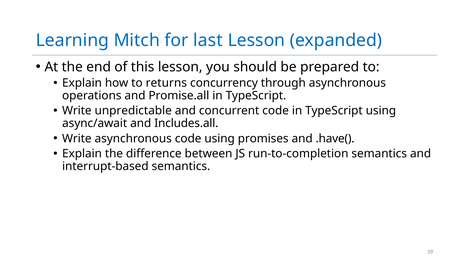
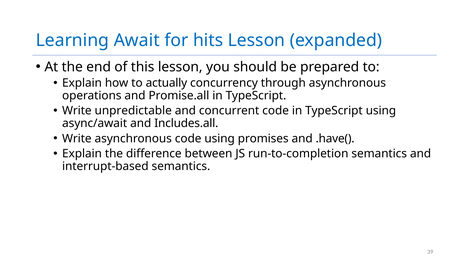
Mitch: Mitch -> Await (137, 40)
last: last -> hits (208, 40)
returns: returns -> actually (166, 83)
